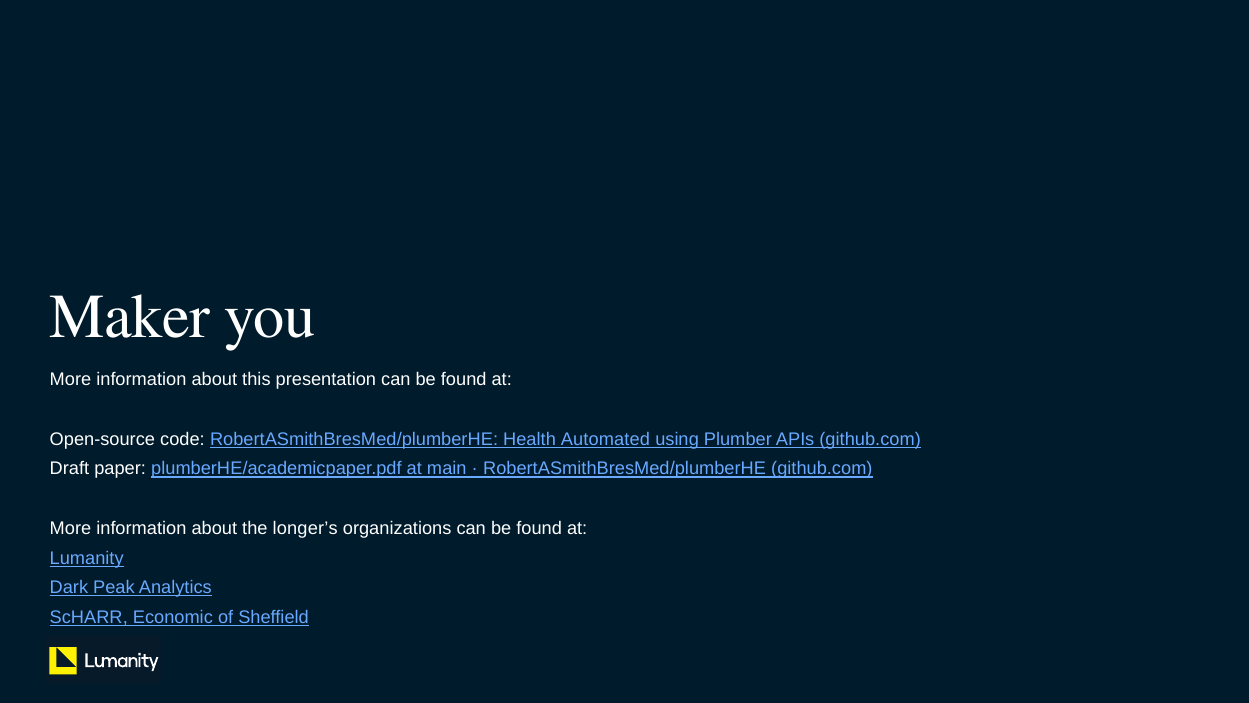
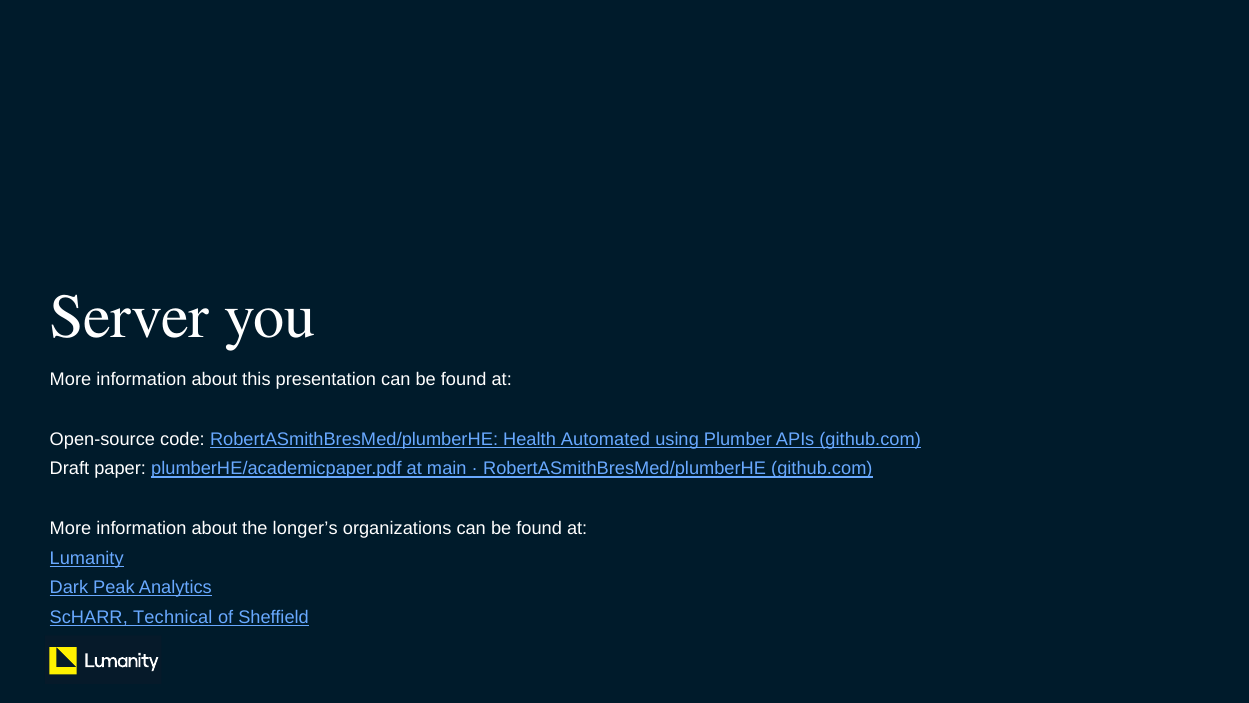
Maker: Maker -> Server (130, 317)
Economic: Economic -> Technical (173, 617)
